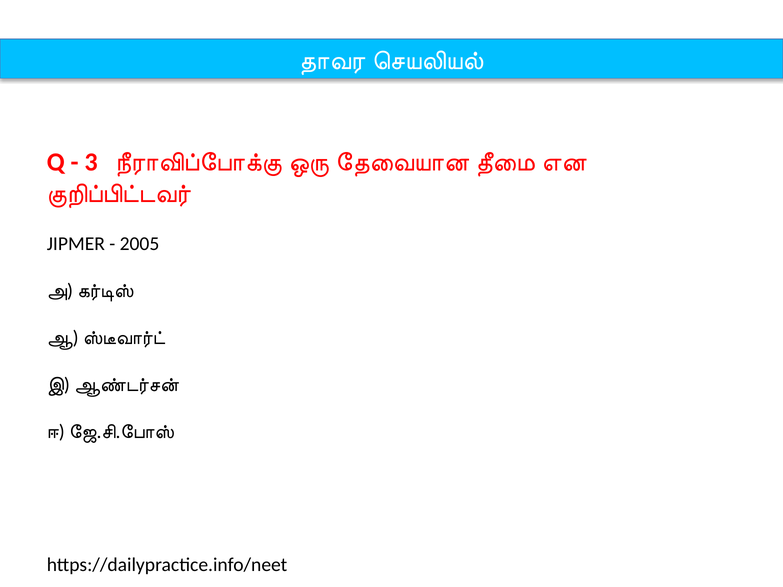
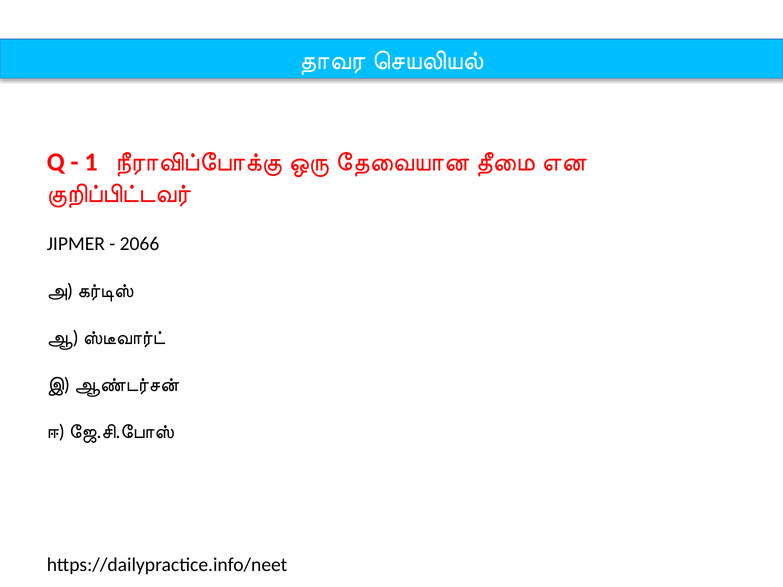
3: 3 -> 1 (91, 162)
2005: 2005 -> 2066 (139, 244)
